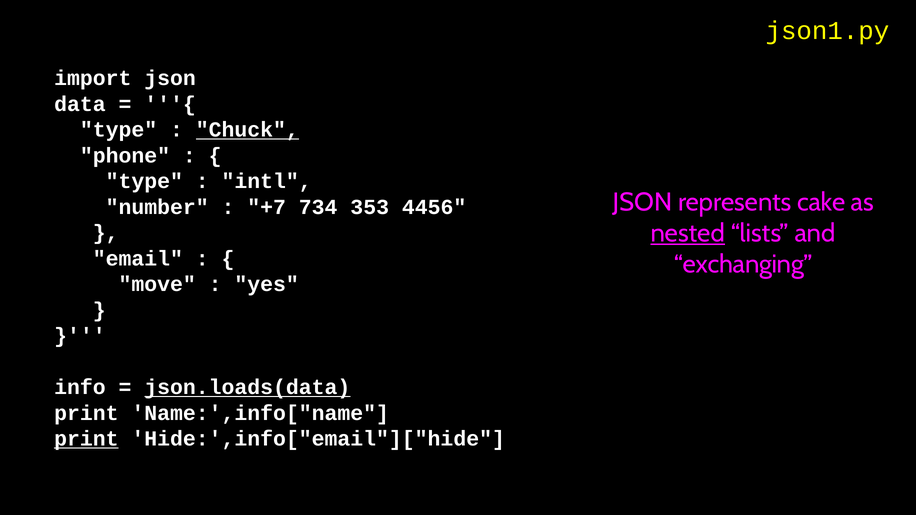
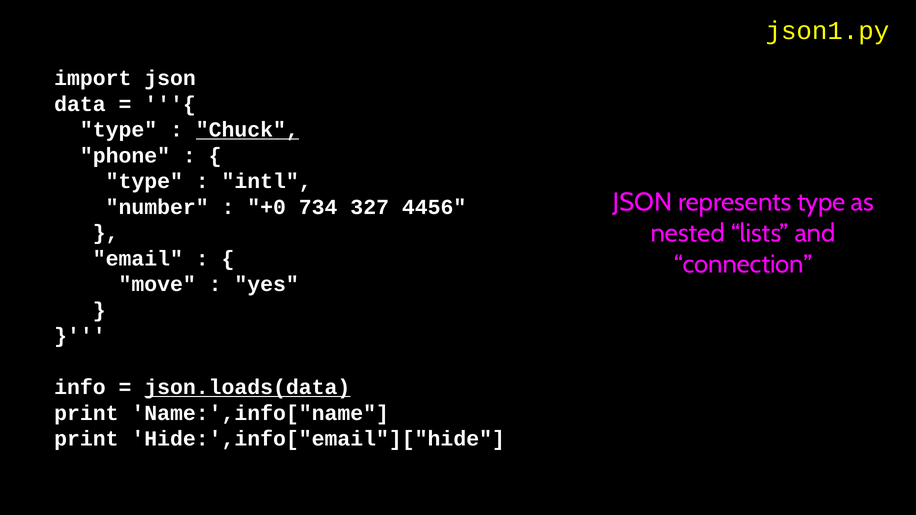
represents cake: cake -> type (821, 202)
+7: +7 -> +0 (267, 207)
353: 353 -> 327 (370, 207)
nested underline: present -> none (688, 233)
exchanging: exchanging -> connection (743, 264)
print underline: present -> none (86, 439)
